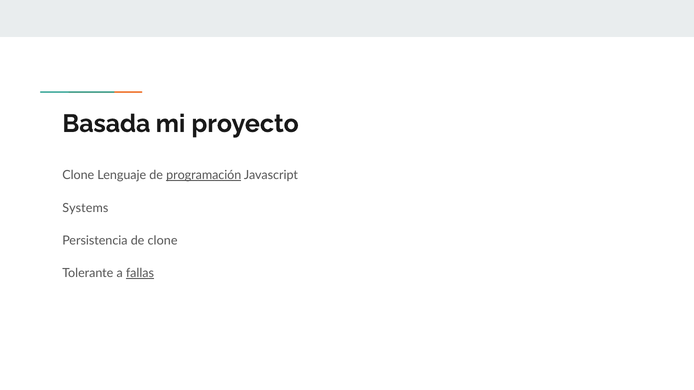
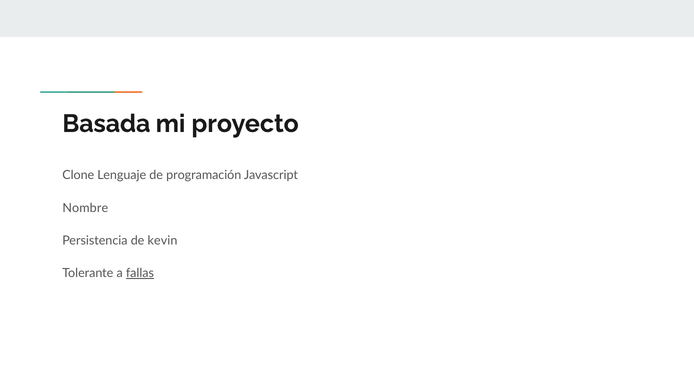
programación underline: present -> none (204, 175)
Systems: Systems -> Nombre (85, 208)
de clone: clone -> kevin (163, 241)
